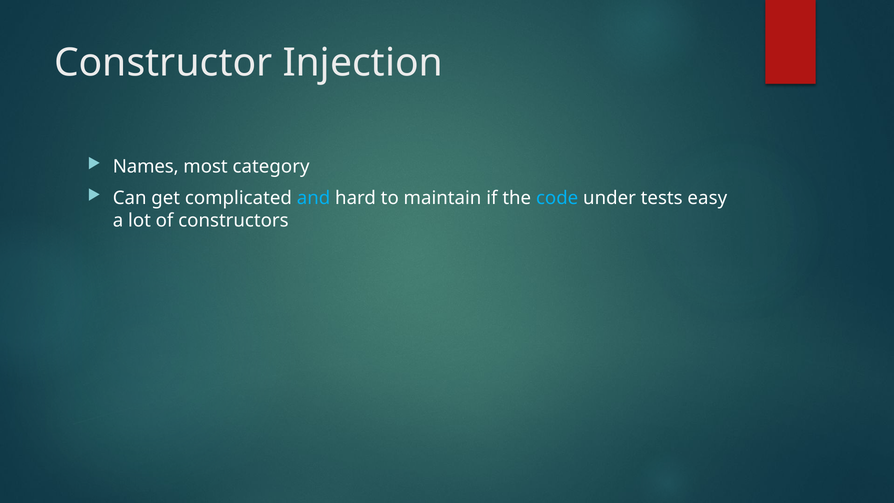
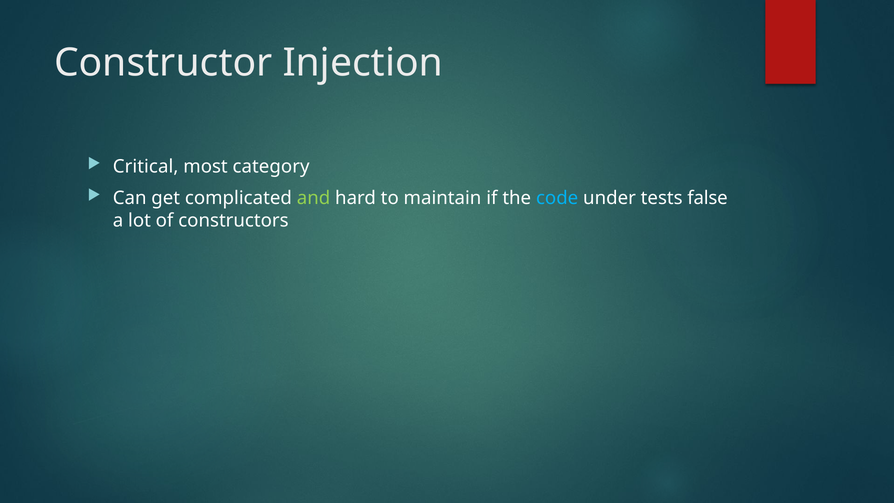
Names: Names -> Critical (146, 166)
and colour: light blue -> light green (314, 198)
easy: easy -> false (708, 198)
